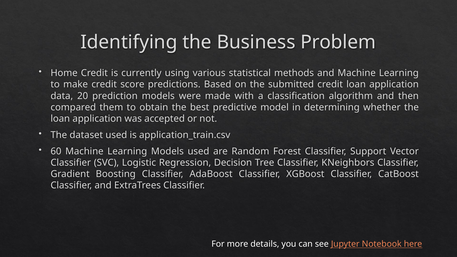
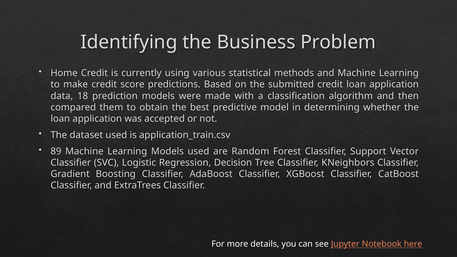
20: 20 -> 18 (83, 96)
60: 60 -> 89 (56, 151)
